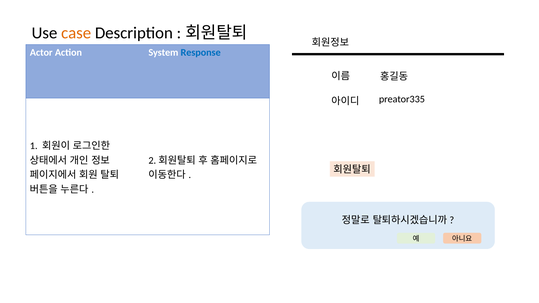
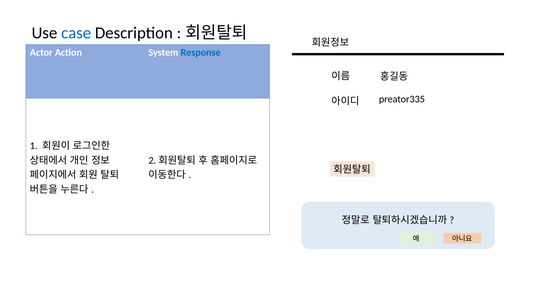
case colour: orange -> blue (76, 33)
